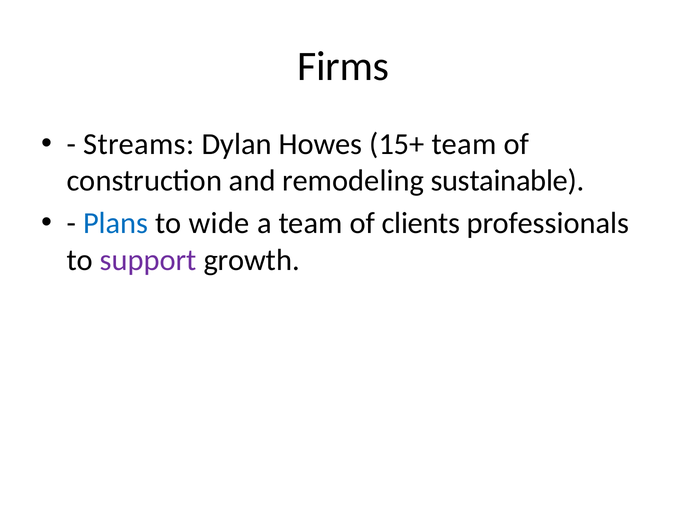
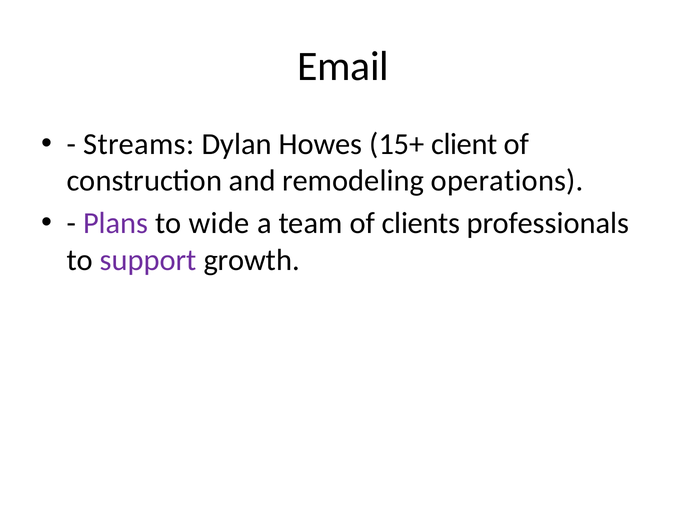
Firms: Firms -> Email (343, 66)
15+ team: team -> client (464, 144)
sustainable: sustainable -> operations (507, 181)
Plans colour: blue -> purple (116, 223)
